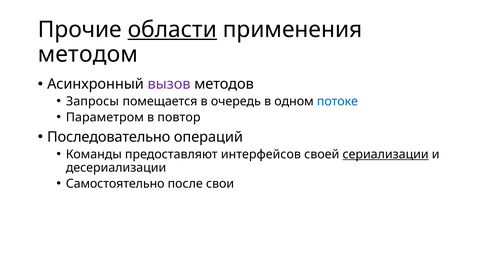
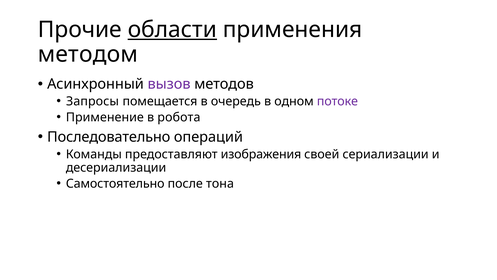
потоке colour: blue -> purple (337, 101)
Параметром: Параметром -> Применение (105, 117)
повтор: повтор -> робота (179, 117)
интерфейсов: интерфейсов -> изображения (261, 154)
сериализации underline: present -> none (386, 154)
свои: свои -> тона (220, 183)
